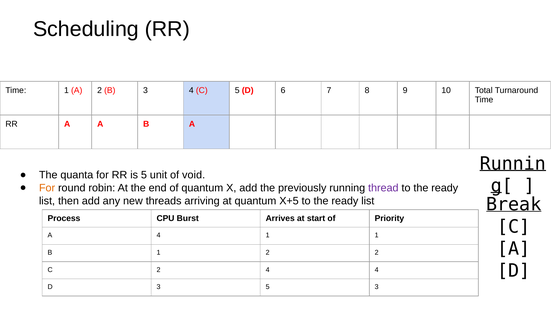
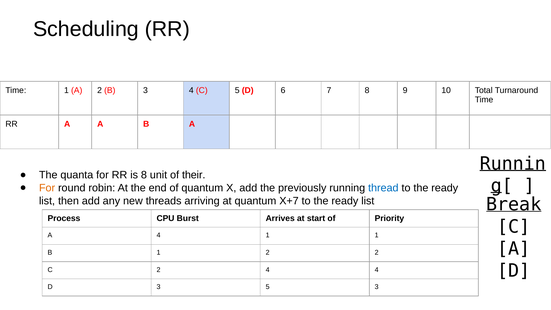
is 5: 5 -> 8 (144, 175)
void: void -> their (194, 175)
thread colour: purple -> blue (383, 188)
X+5: X+5 -> X+7 (289, 201)
